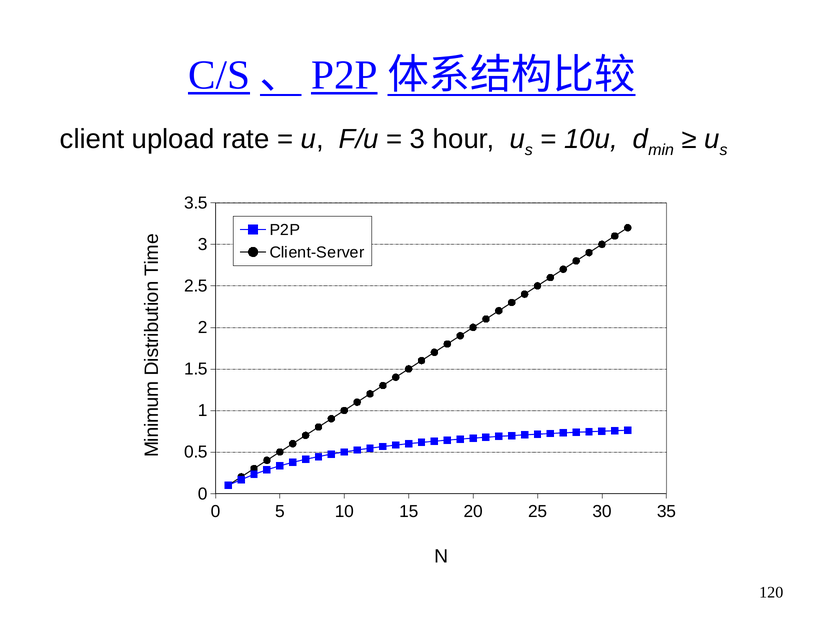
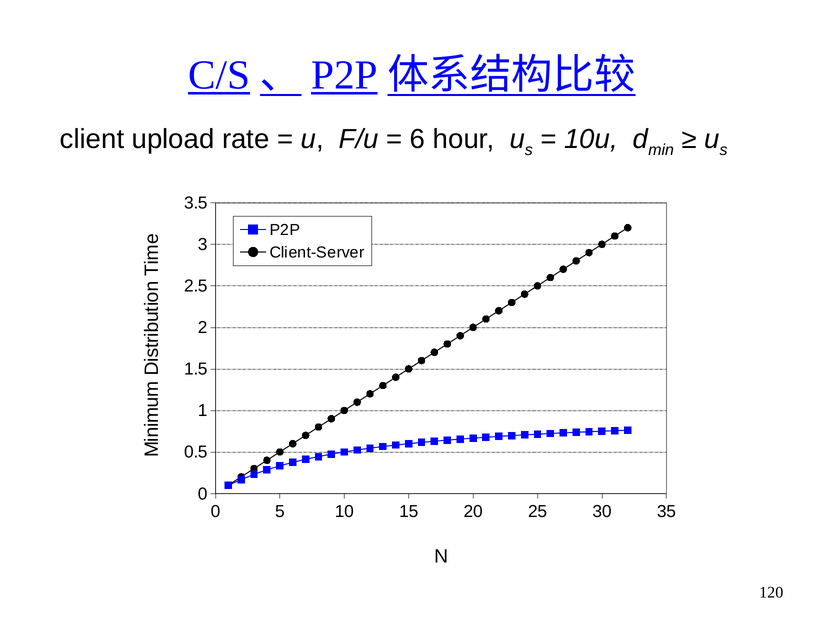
3: 3 -> 6 (418, 139)
